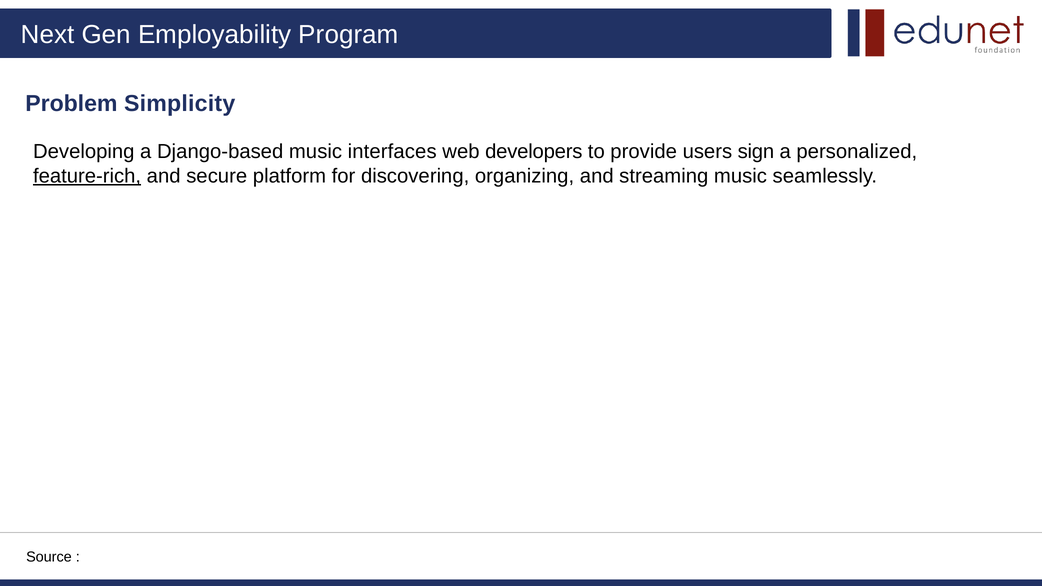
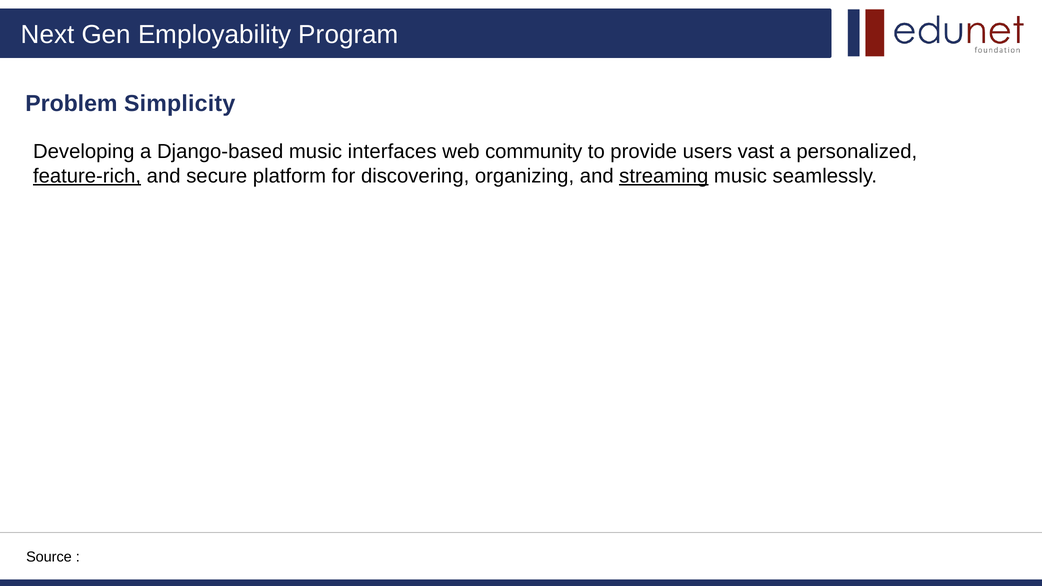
developers: developers -> community (534, 152)
sign: sign -> vast (756, 152)
streaming underline: none -> present (664, 176)
